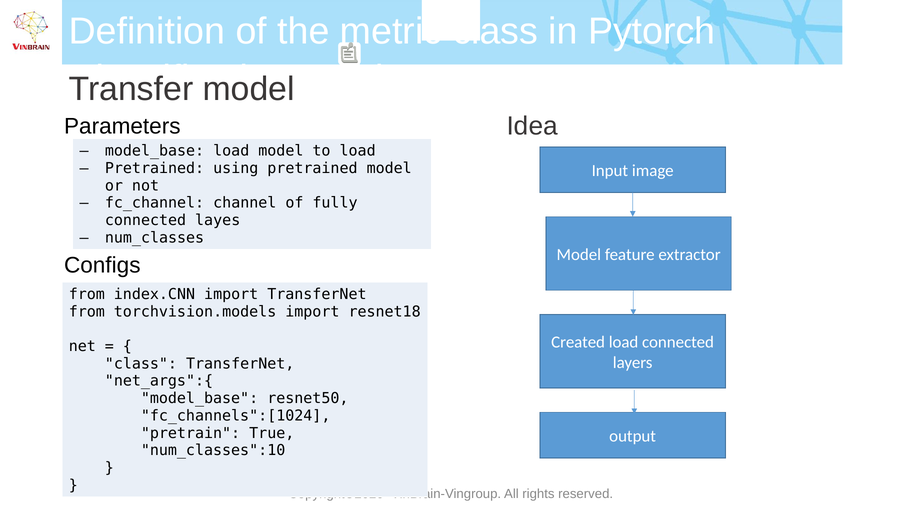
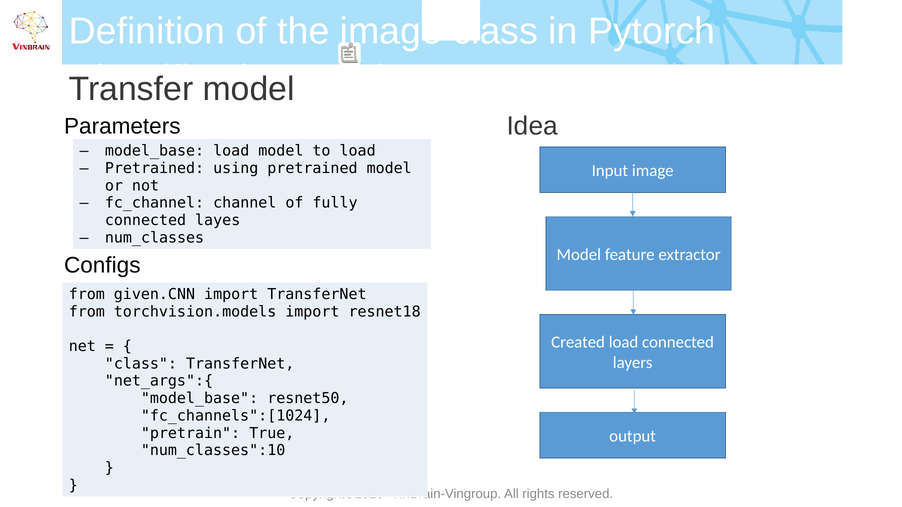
the metric: metric -> image (391, 31)
index.CNN: index.CNN -> given.CNN (154, 294)
